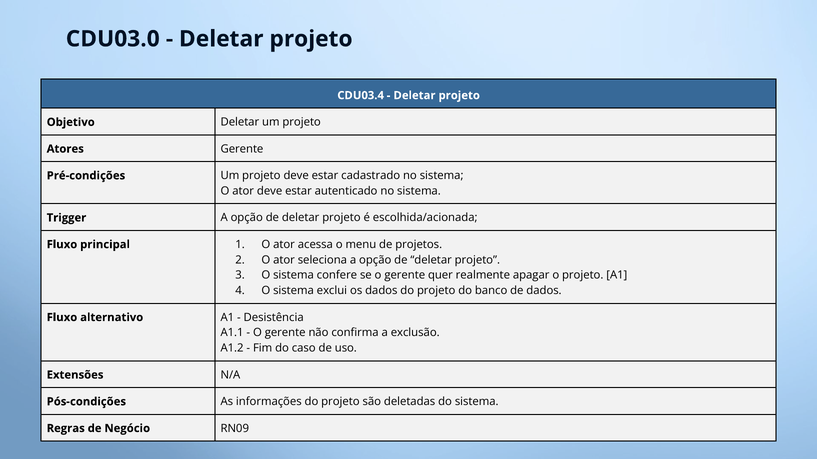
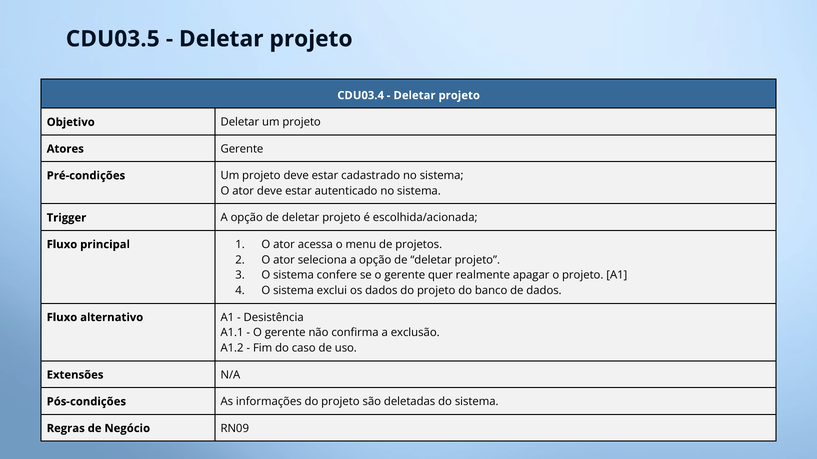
CDU03.0: CDU03.0 -> CDU03.5 (113, 39)
